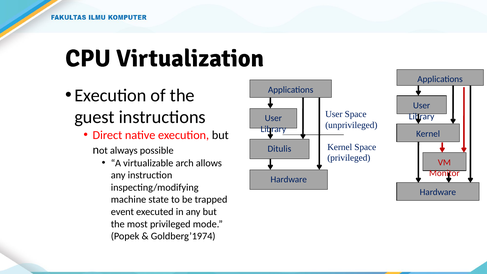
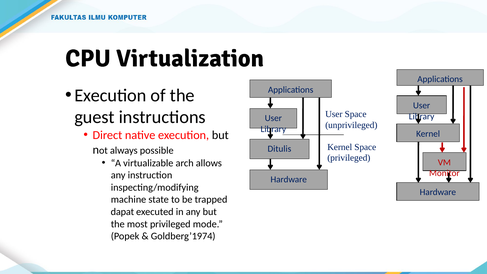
event: event -> dapat (122, 212)
